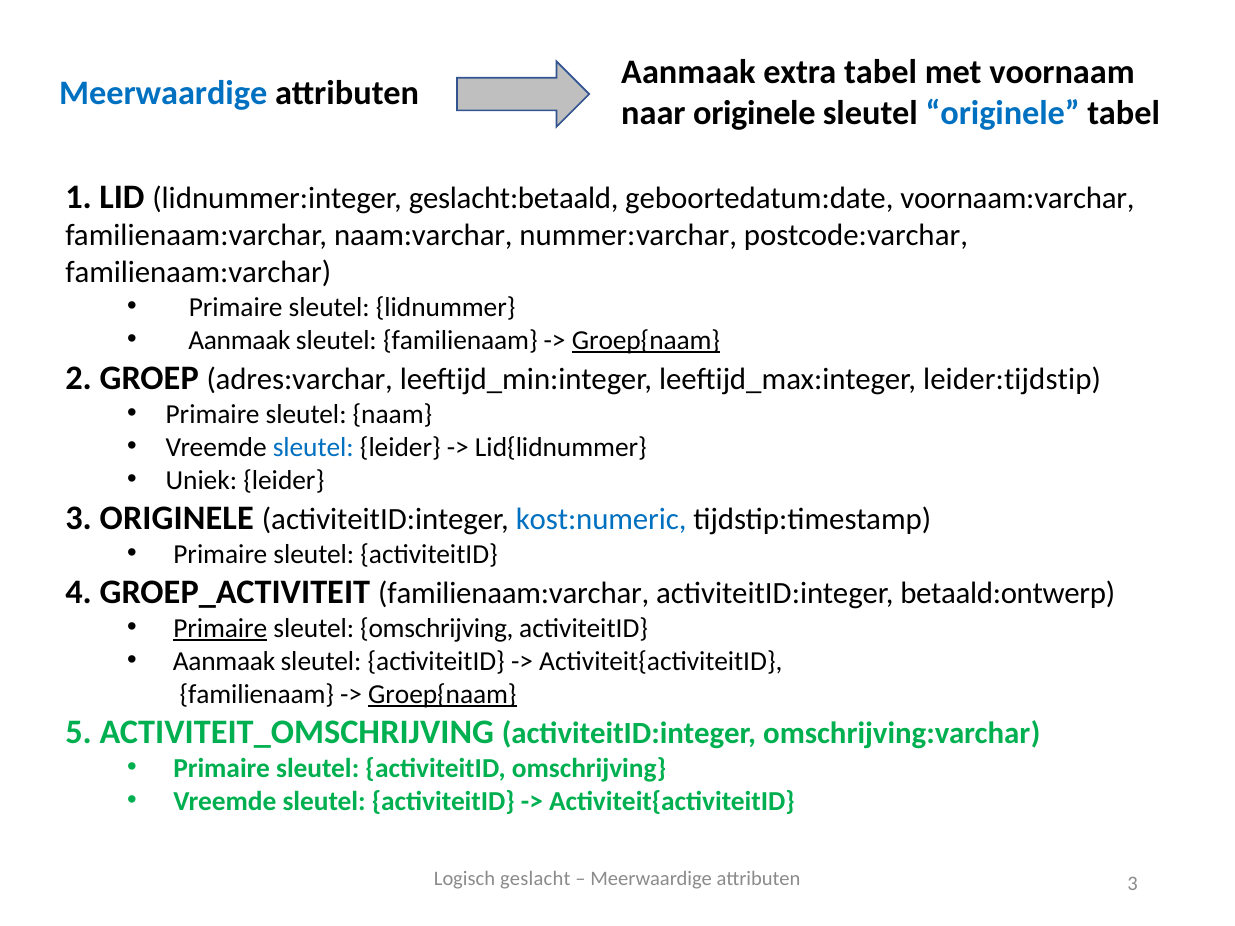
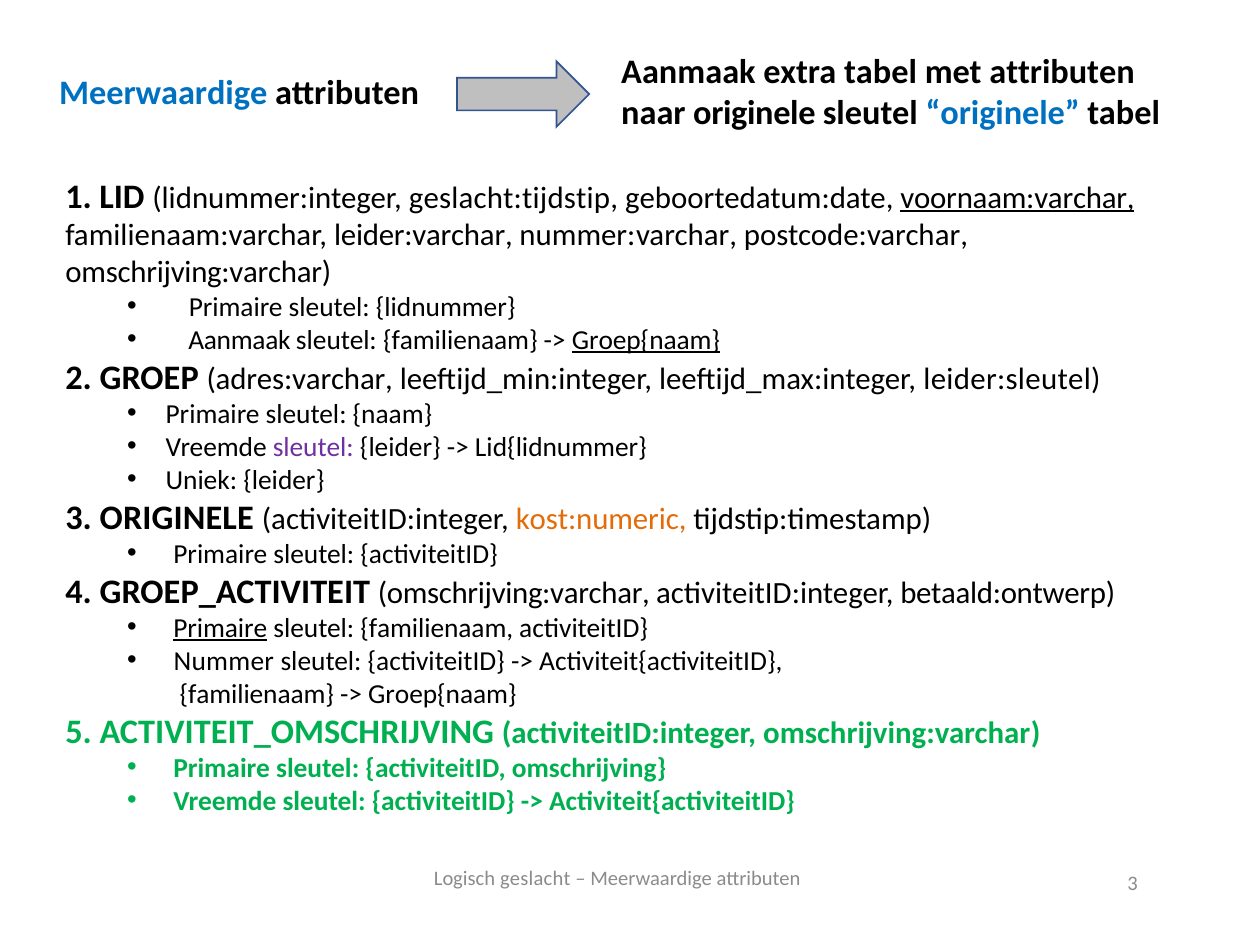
met voornaam: voornaam -> attributen (1062, 72)
geslacht:betaald: geslacht:betaald -> geslacht:tijdstip (513, 198)
voornaam:varchar underline: none -> present (1018, 198)
naam:varchar: naam:varchar -> leider:varchar (423, 236)
familienaam:varchar: familienaam:varchar -> omschrijving:varchar (198, 273)
leider:tijdstip: leider:tijdstip -> leider:sleutel (1012, 379)
sleutel colour: blue -> purple (313, 448)
kost:numeric colour: blue -> orange (601, 519)
GROEP_ACTIVITEIT familienaam:varchar: familienaam:varchar -> omschrijving:varchar (514, 593)
omschrijving: omschrijving -> familienaam (437, 629)
Aanmaak: Aanmaak -> Nummer (224, 662)
Groep{naam underline: present -> none (442, 694)
